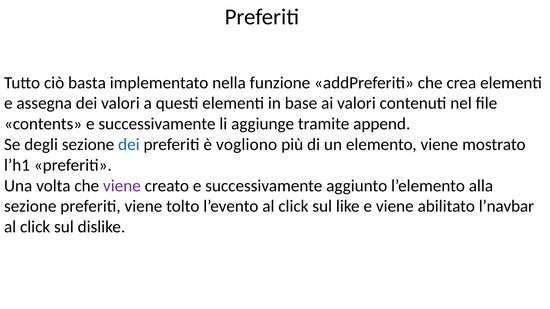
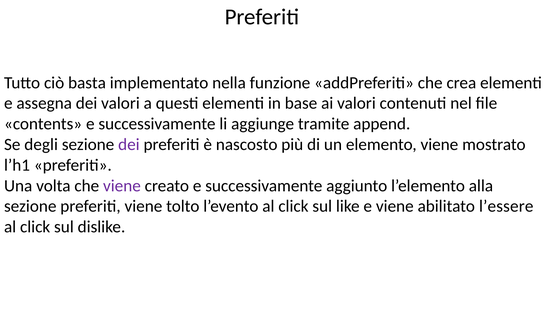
dei colour: blue -> purple (129, 145)
vogliono: vogliono -> nascosto (247, 145)
l’navbar: l’navbar -> l’essere (506, 207)
